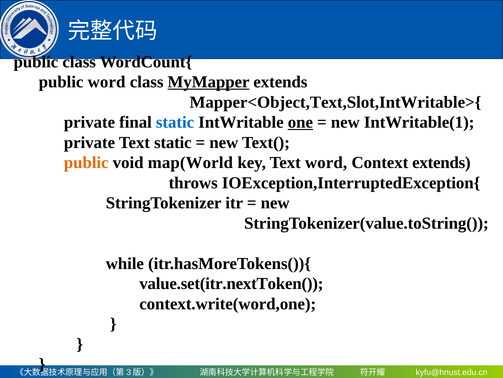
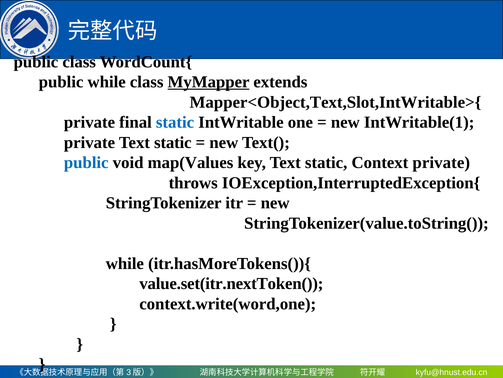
public word: word -> while (107, 82)
one underline: present -> none (300, 122)
public colour: orange -> blue (86, 162)
map(World: map(World -> map(Values (190, 162)
key Text word: word -> static (326, 162)
Context extends: extends -> private (441, 162)
